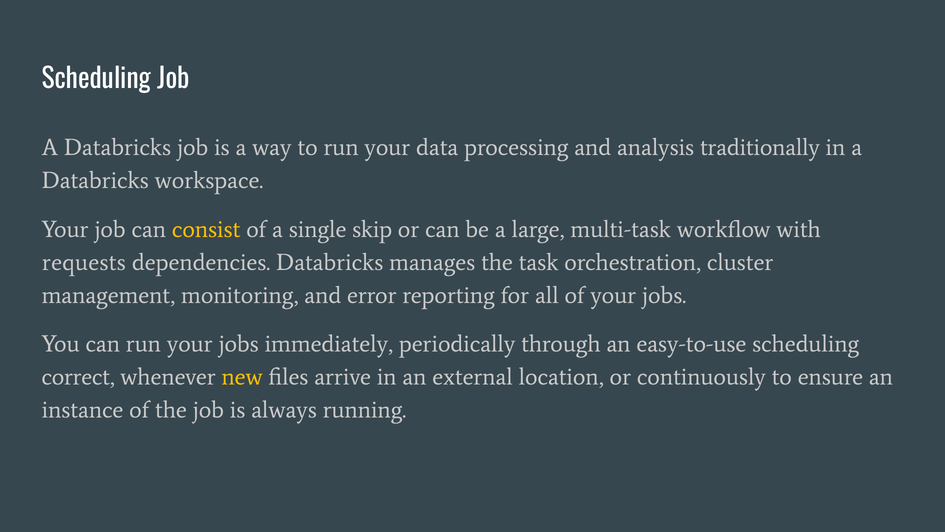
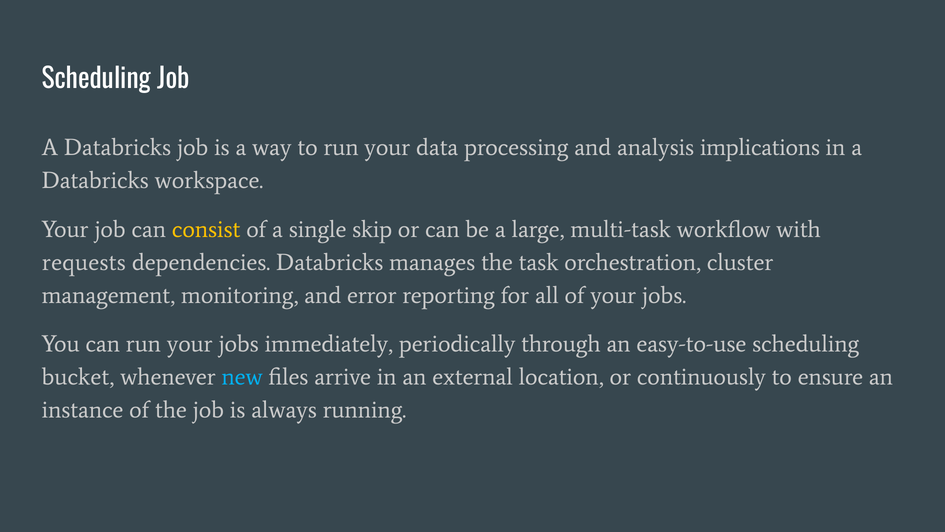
traditionally: traditionally -> implications (760, 148)
correct: correct -> bucket (78, 377)
new colour: yellow -> light blue (242, 377)
